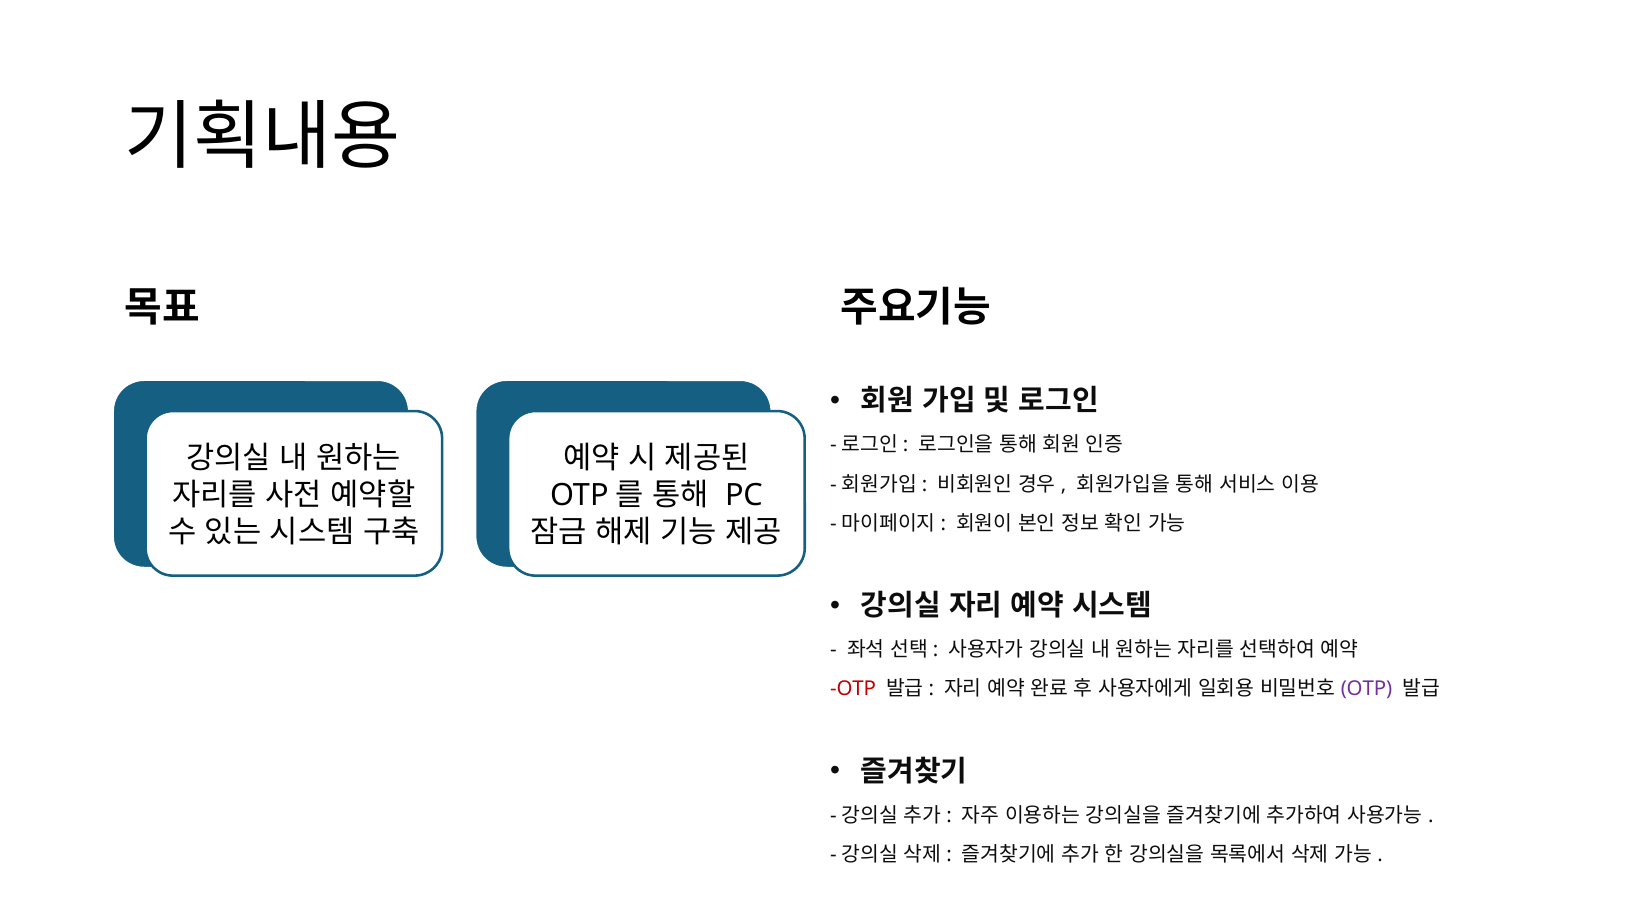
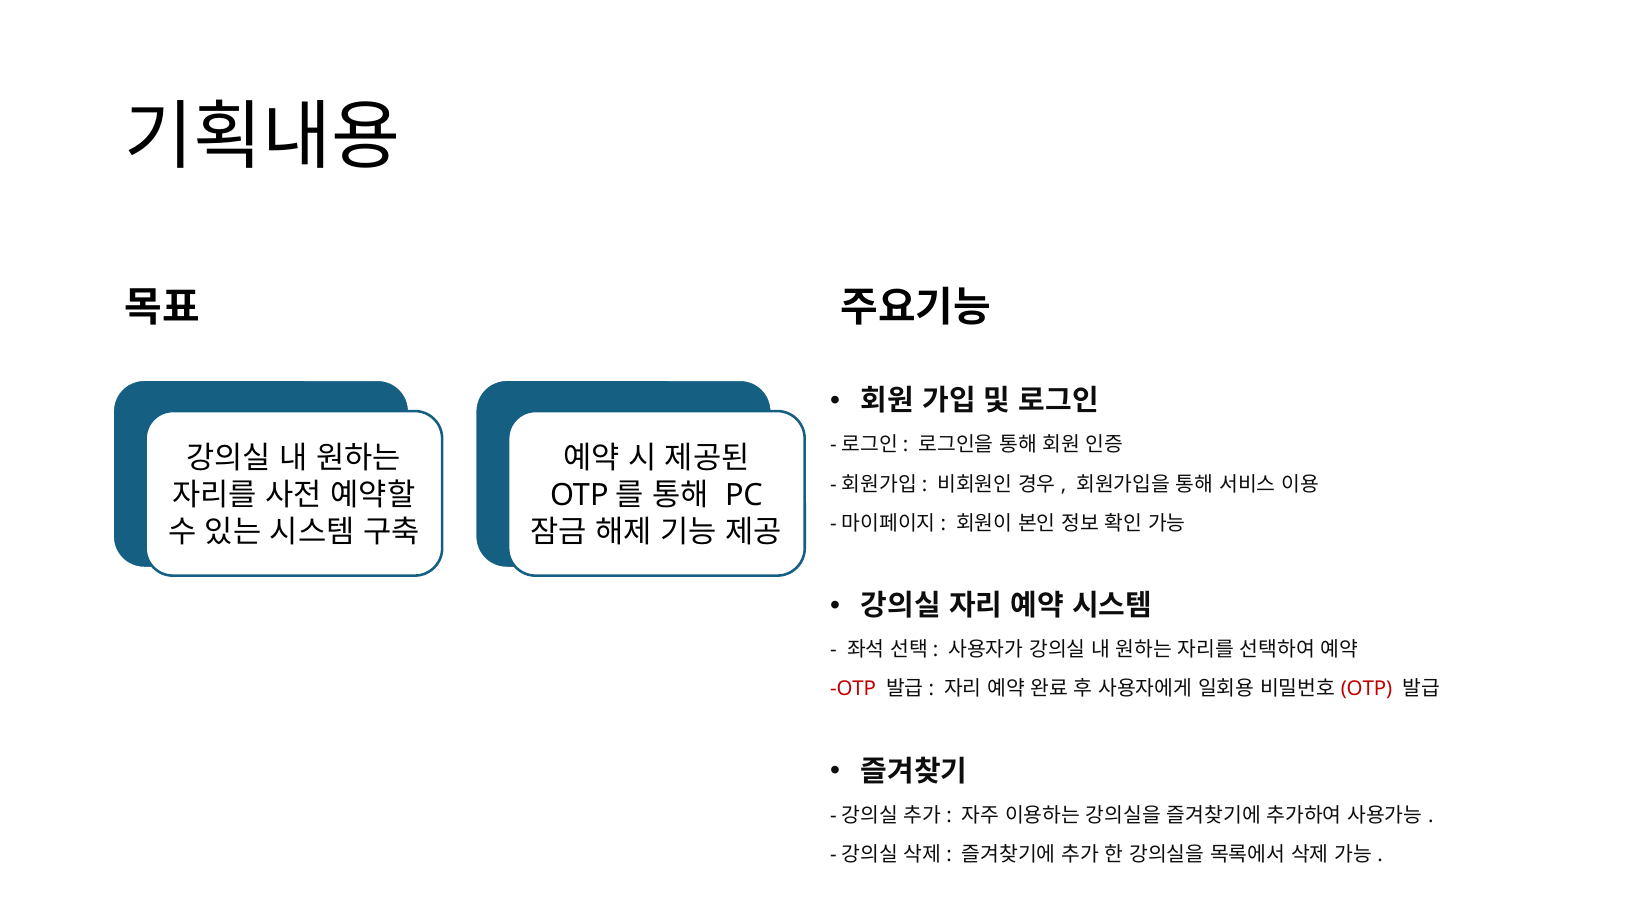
OTP colour: purple -> red (1366, 689)
